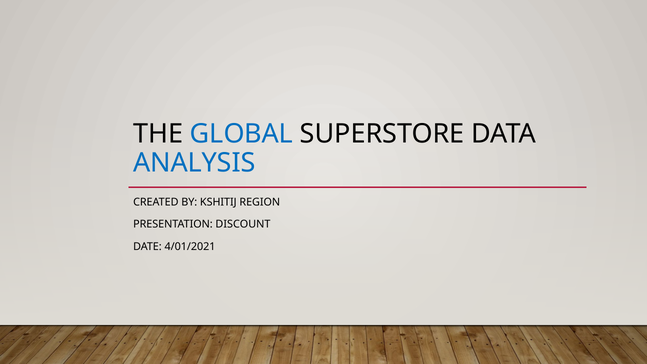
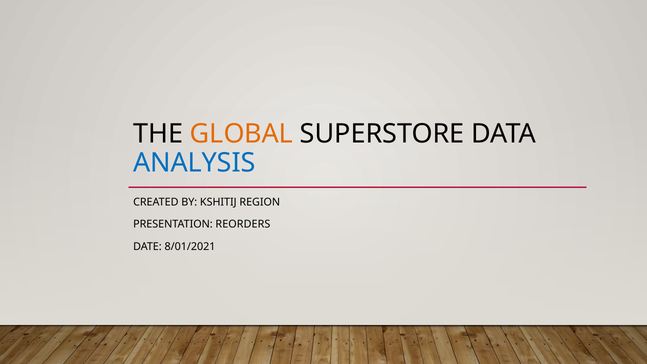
GLOBAL colour: blue -> orange (242, 134)
DISCOUNT: DISCOUNT -> REORDERS (243, 224)
4/01/2021: 4/01/2021 -> 8/01/2021 (190, 247)
